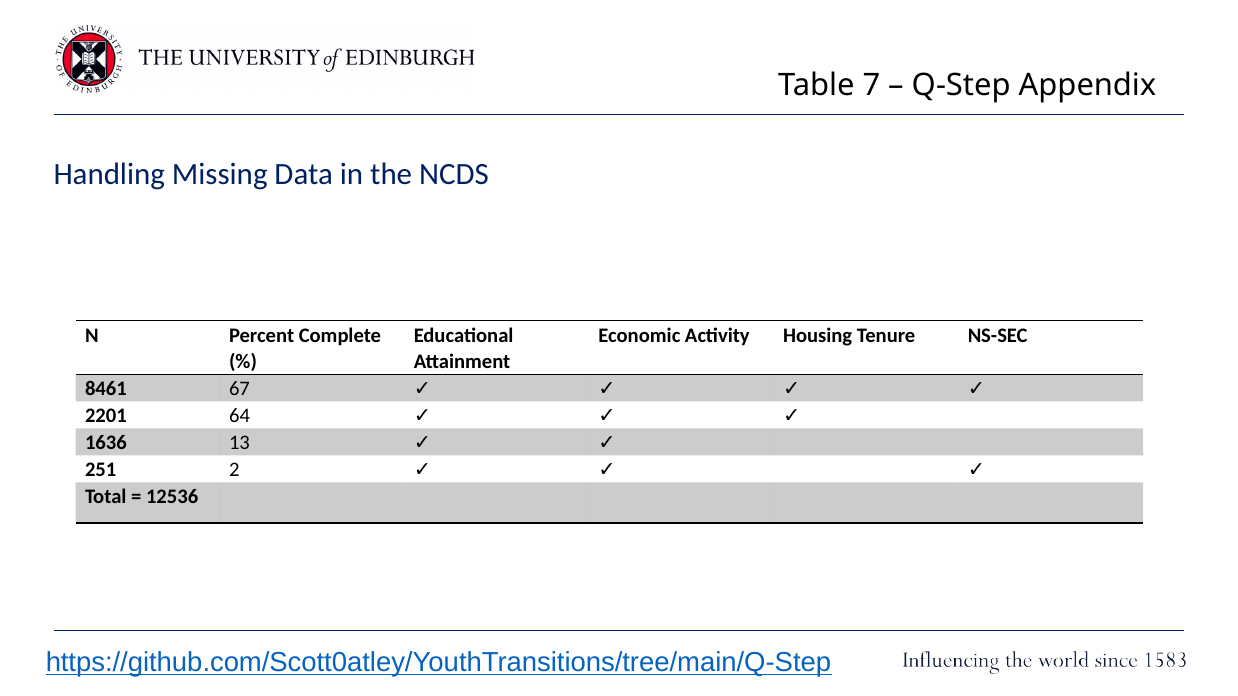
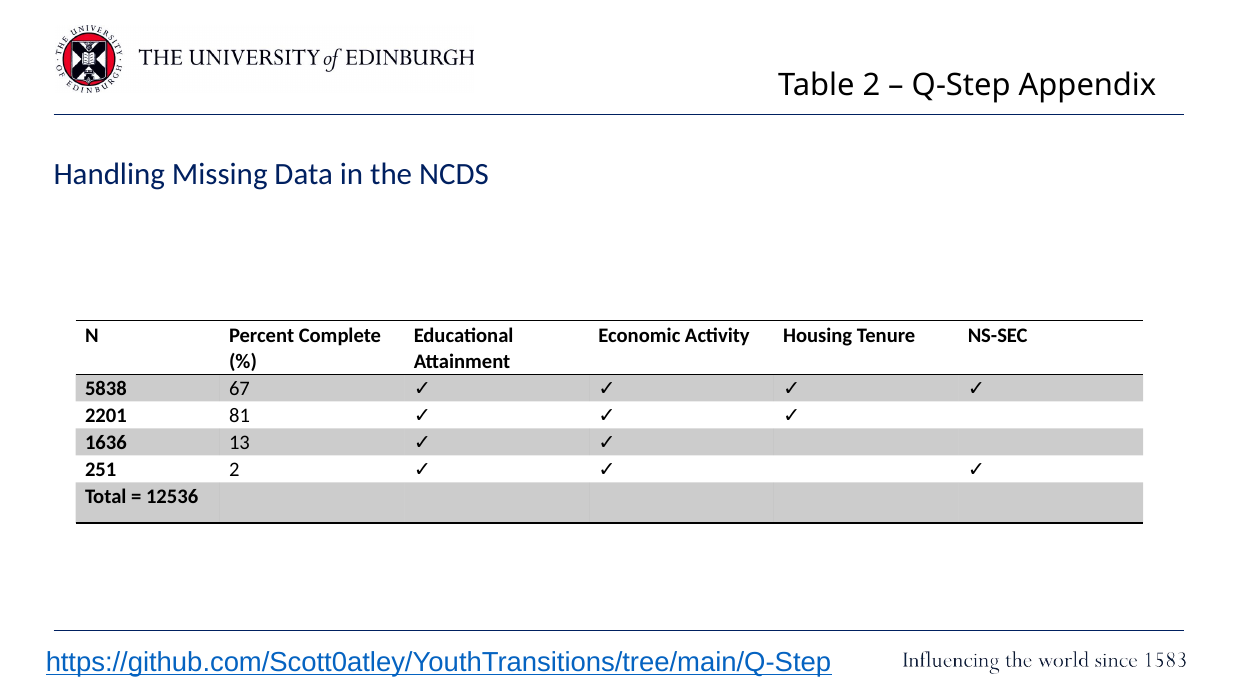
Table 7: 7 -> 2 (871, 86)
8461: 8461 -> 5838 (106, 389)
64: 64 -> 81 (240, 416)
